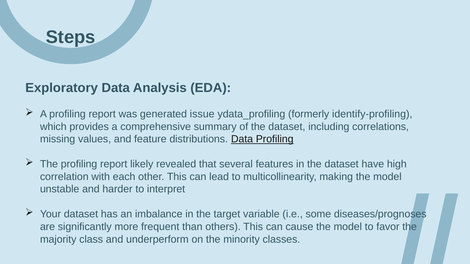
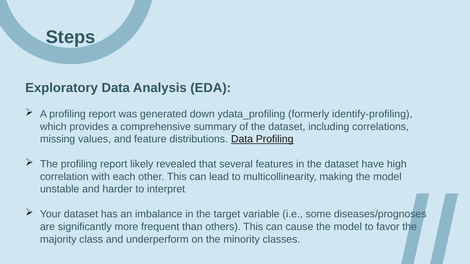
issue: issue -> down (202, 114)
